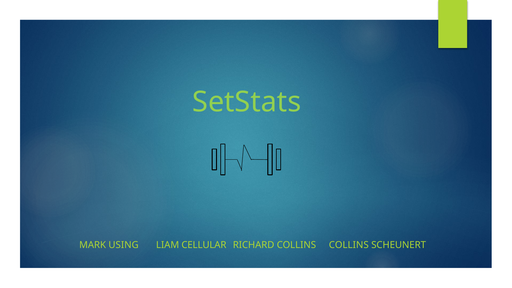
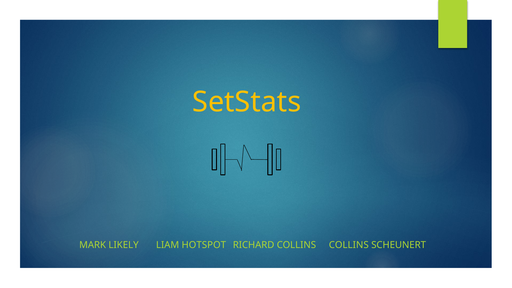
SetStats colour: light green -> yellow (247, 102)
USING: USING -> LIKELY (124, 245)
CELLULAR: CELLULAR -> HOTSPOT (204, 245)
